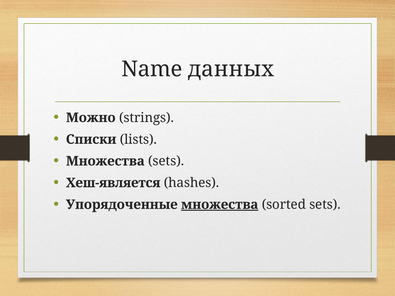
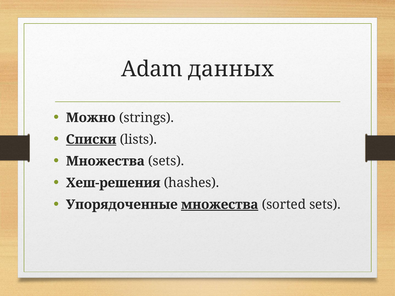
Name: Name -> Adam (152, 69)
Списки underline: none -> present (91, 140)
Хеш-является: Хеш-является -> Хеш-решения (113, 183)
